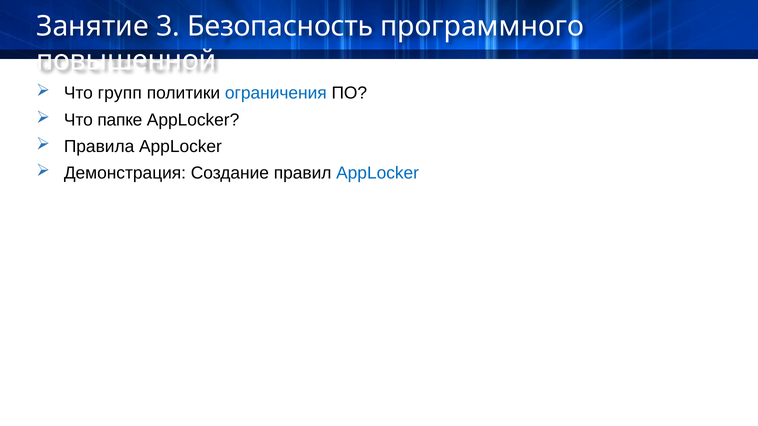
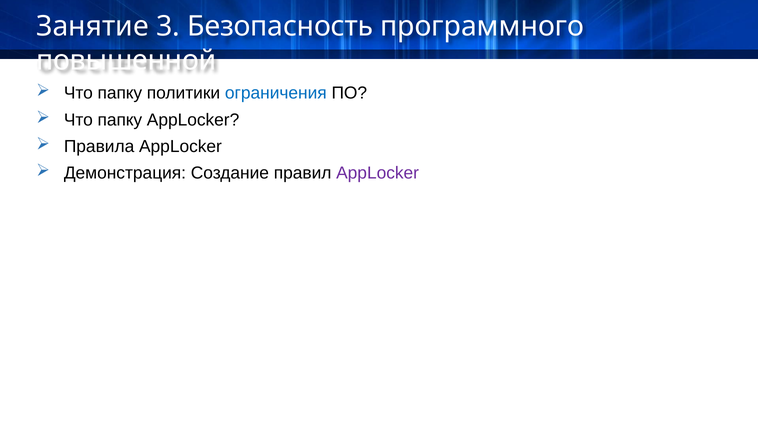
групп: групп -> папку (120, 93)
папке: папке -> папку (120, 120)
AppLocker colour: blue -> purple (378, 173)
